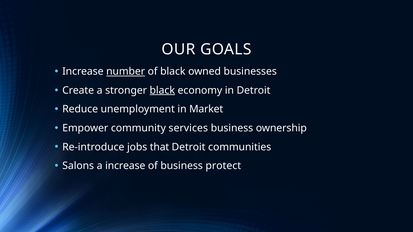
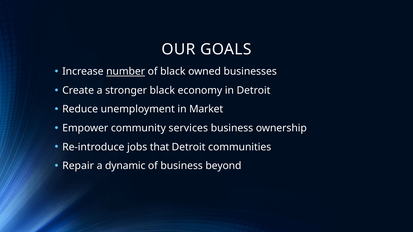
black underline: present -> none (162, 91)
Salons: Salons -> Repair (78, 166)
a increase: increase -> dynamic (125, 166)
protect: protect -> beyond (223, 166)
